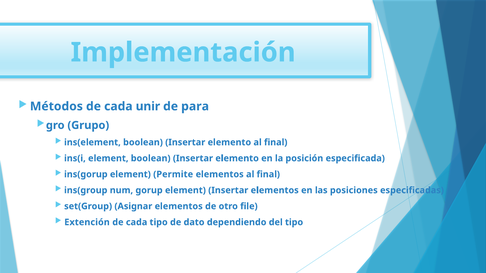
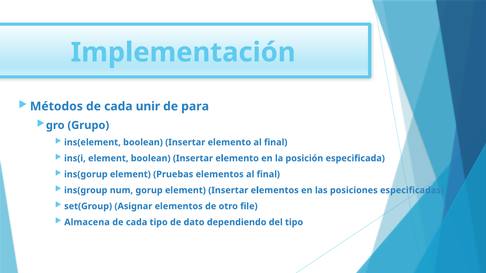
Permite: Permite -> Pruebas (173, 175)
Extención: Extención -> Almacena (87, 223)
